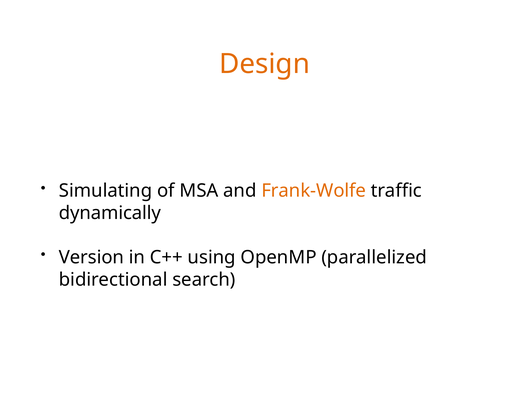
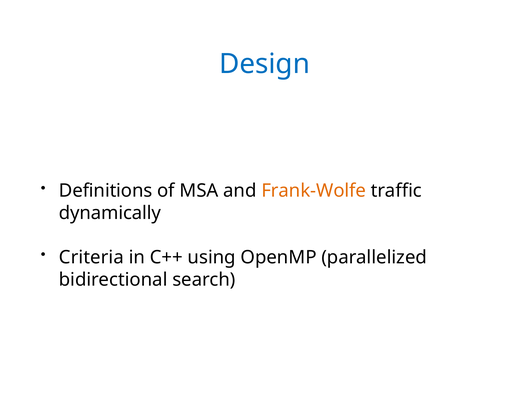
Design colour: orange -> blue (265, 64)
Simulating: Simulating -> Definitions (106, 191)
Version: Version -> Criteria (91, 257)
